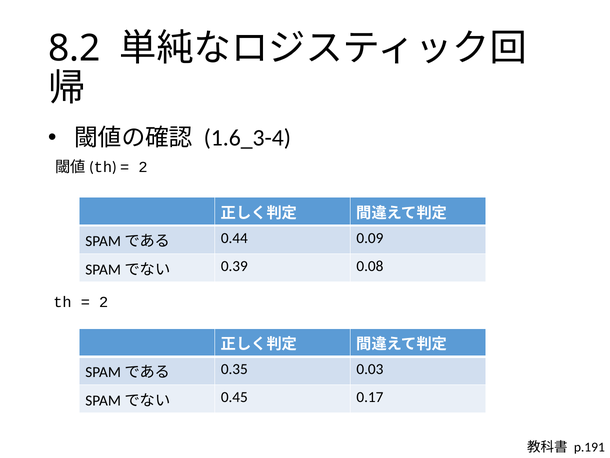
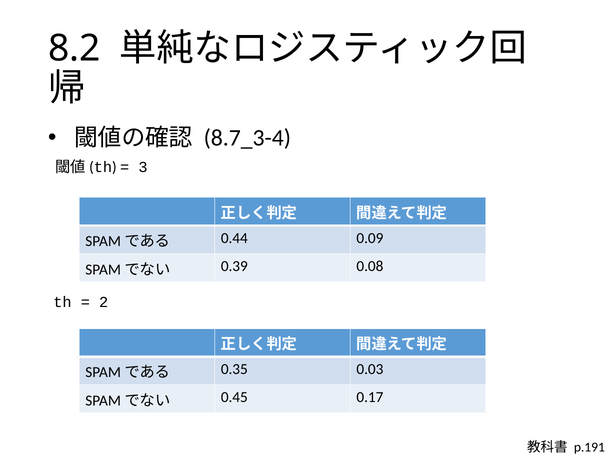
1.6_3-4: 1.6_3-4 -> 8.7_3-4 (247, 138)
2: 2 -> 3 (143, 167)
